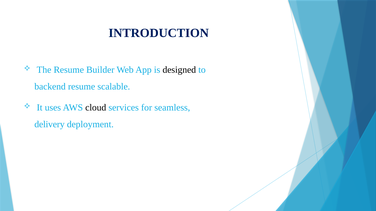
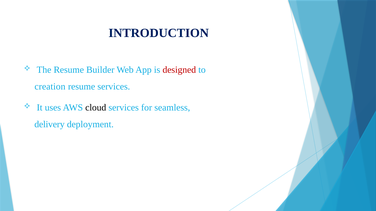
designed colour: black -> red (179, 70)
backend: backend -> creation (50, 87)
resume scalable: scalable -> services (114, 87)
